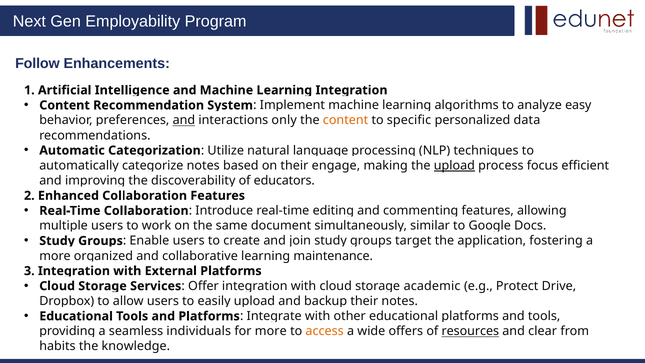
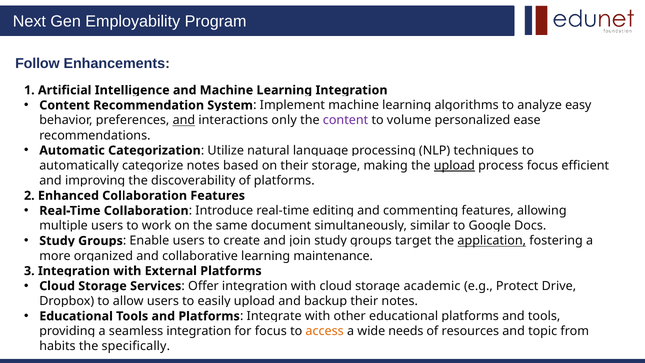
content colour: orange -> purple (346, 120)
specific: specific -> volume (409, 120)
data: data -> ease (527, 120)
engage: engage -> storage (336, 165)
educators: educators -> platforms (284, 180)
application underline: none -> present (492, 241)
individuals: individuals -> integration (199, 331)
for more: more -> focus (271, 331)
offers: offers -> needs (406, 331)
resources underline: present -> none (470, 331)
clear: clear -> topic (543, 331)
knowledge: knowledge -> specifically (136, 346)
